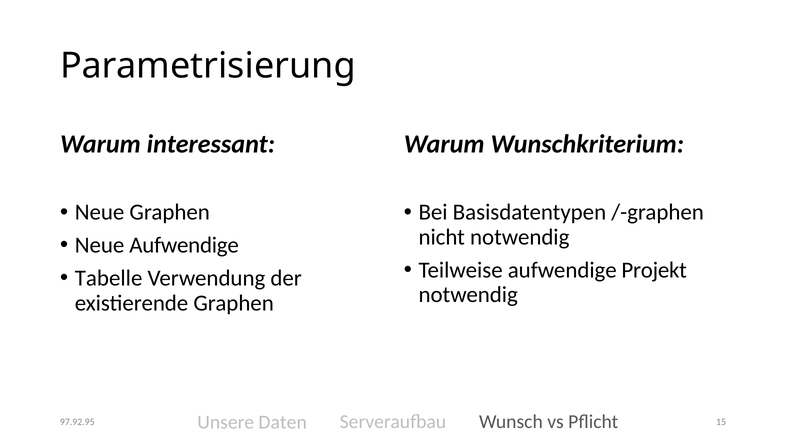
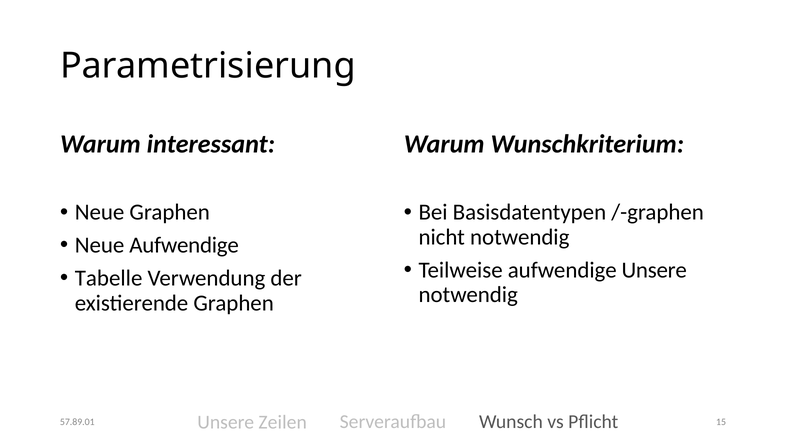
aufwendige Projekt: Projekt -> Unsere (654, 270)
97.92.95: 97.92.95 -> 57.89.01 (77, 422)
Daten: Daten -> Zeilen (283, 422)
